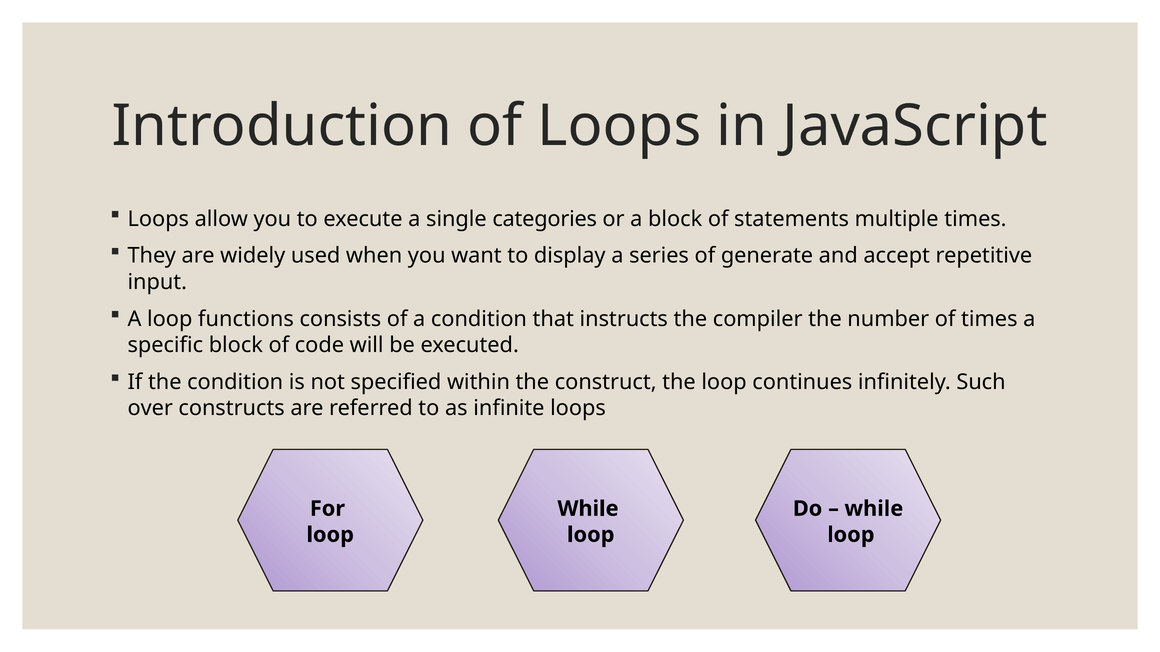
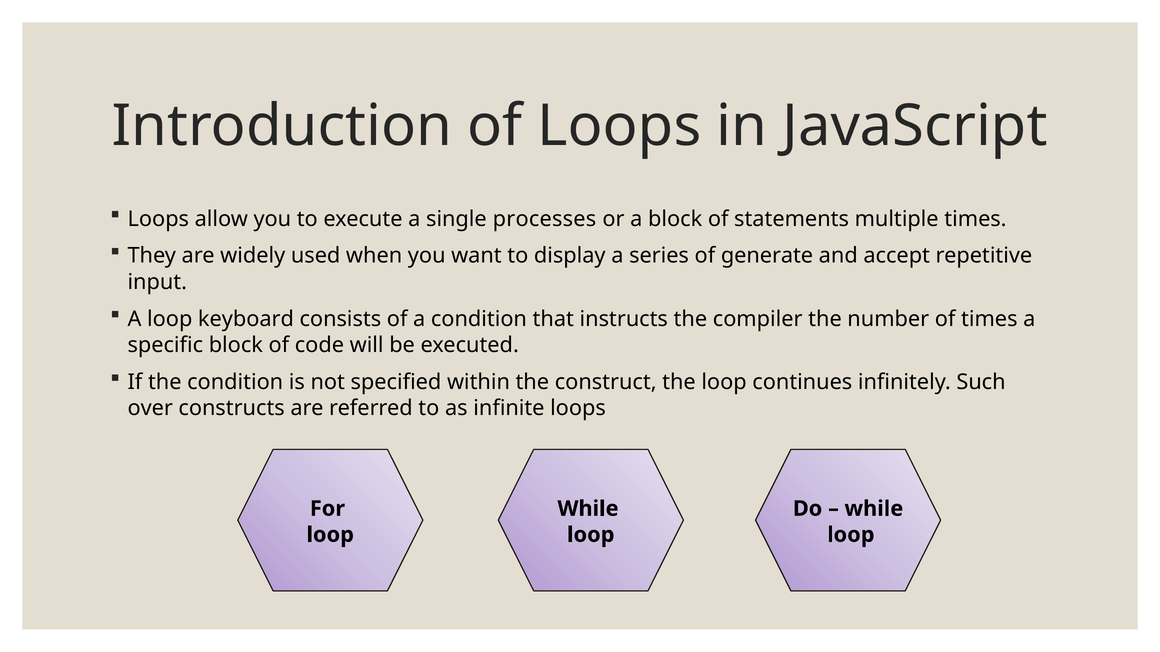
categories: categories -> processes (544, 219)
functions: functions -> keyboard (246, 319)
